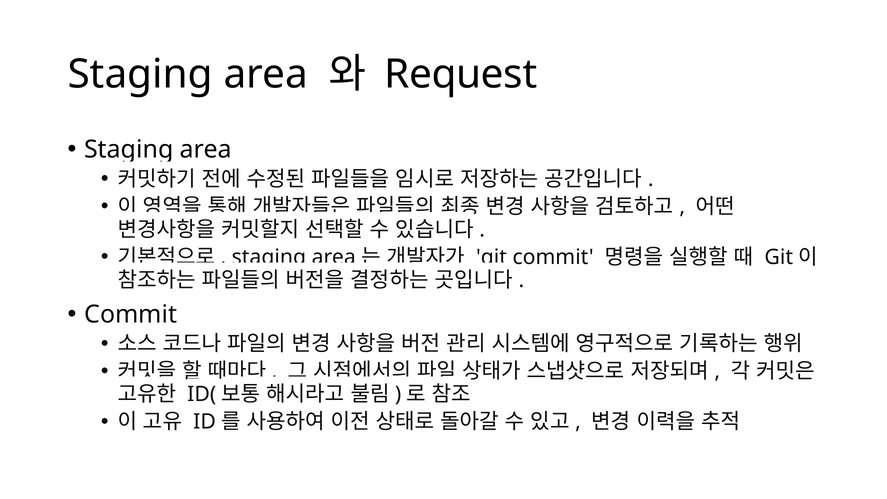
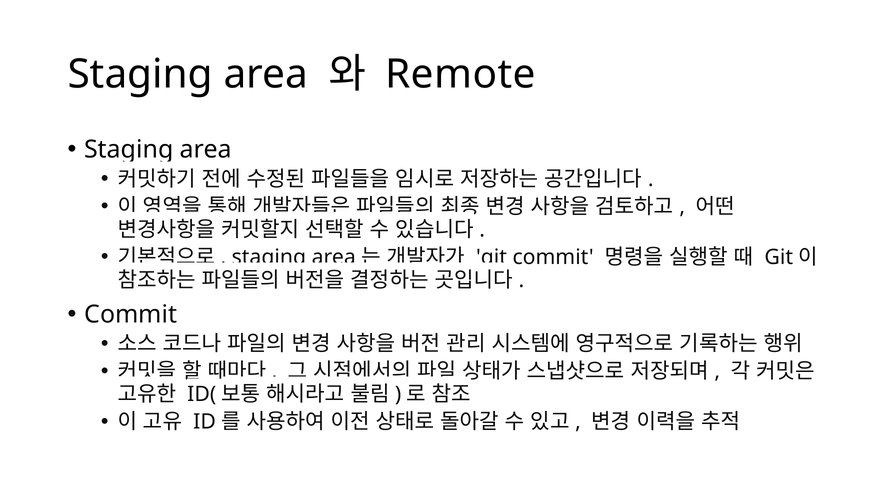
Request: Request -> Remote (460, 75)
